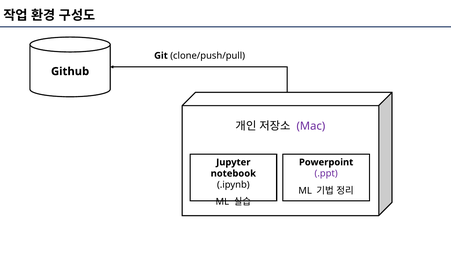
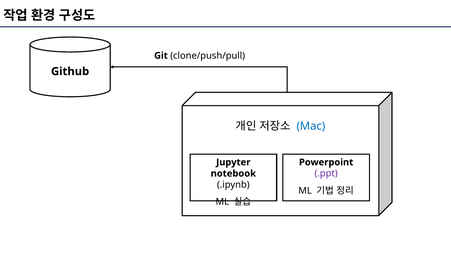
Mac colour: purple -> blue (311, 126)
